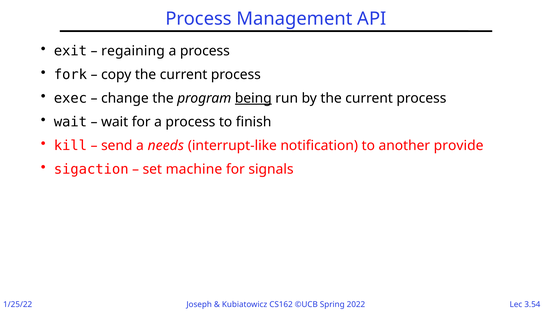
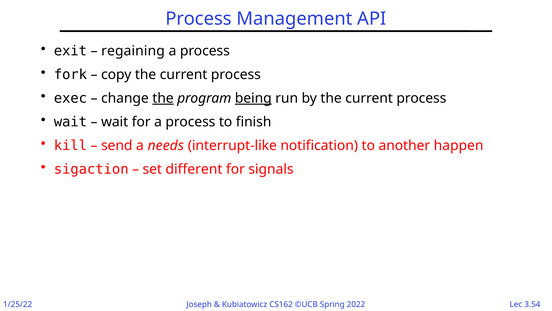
the underline: none -> present (163, 98)
provide: provide -> happen (459, 145)
machine: machine -> different (194, 169)
